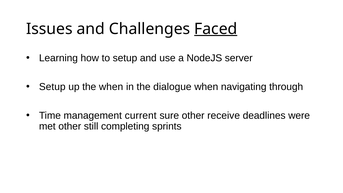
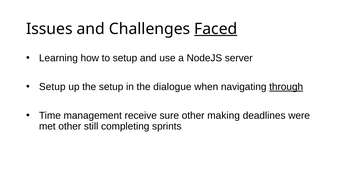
the when: when -> setup (111, 87)
through underline: none -> present (286, 87)
current: current -> receive (141, 116)
receive: receive -> making (224, 116)
